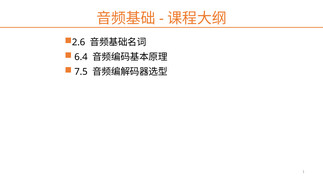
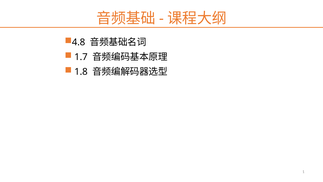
2.6: 2.6 -> 4.8 (79, 42)
6.4: 6.4 -> 1.7 (81, 57)
7.5: 7.5 -> 1.8 (81, 72)
